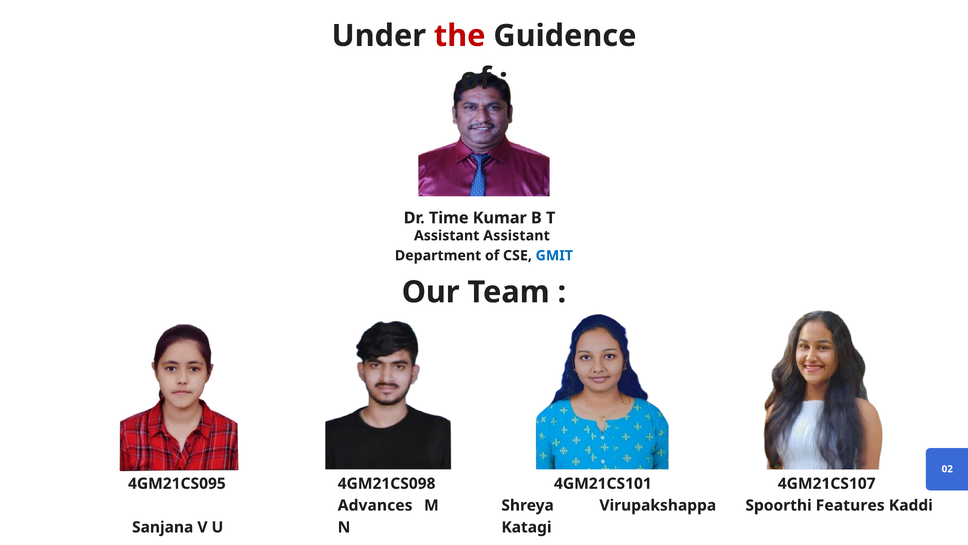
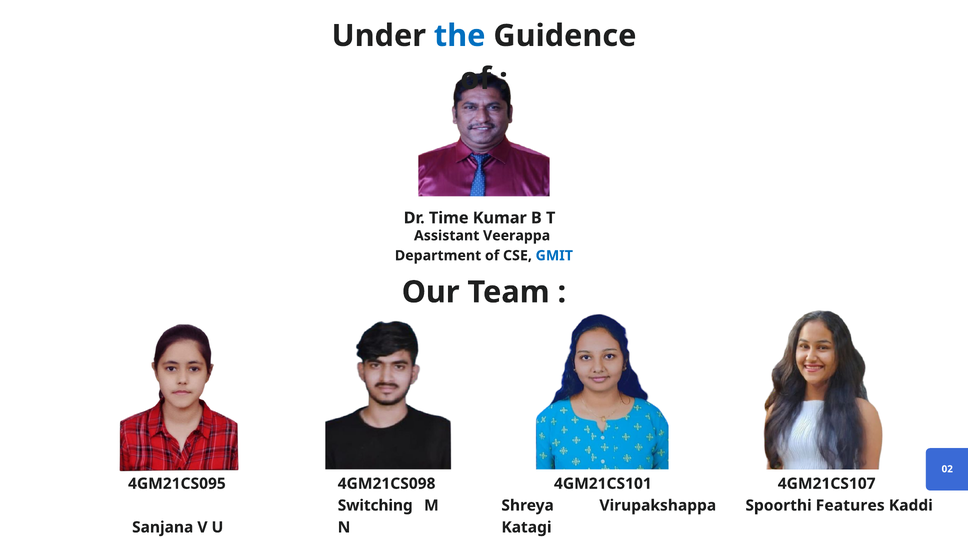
the colour: red -> blue (460, 36)
Assistant Assistant: Assistant -> Veerappa (517, 235)
Advances: Advances -> Switching (375, 505)
